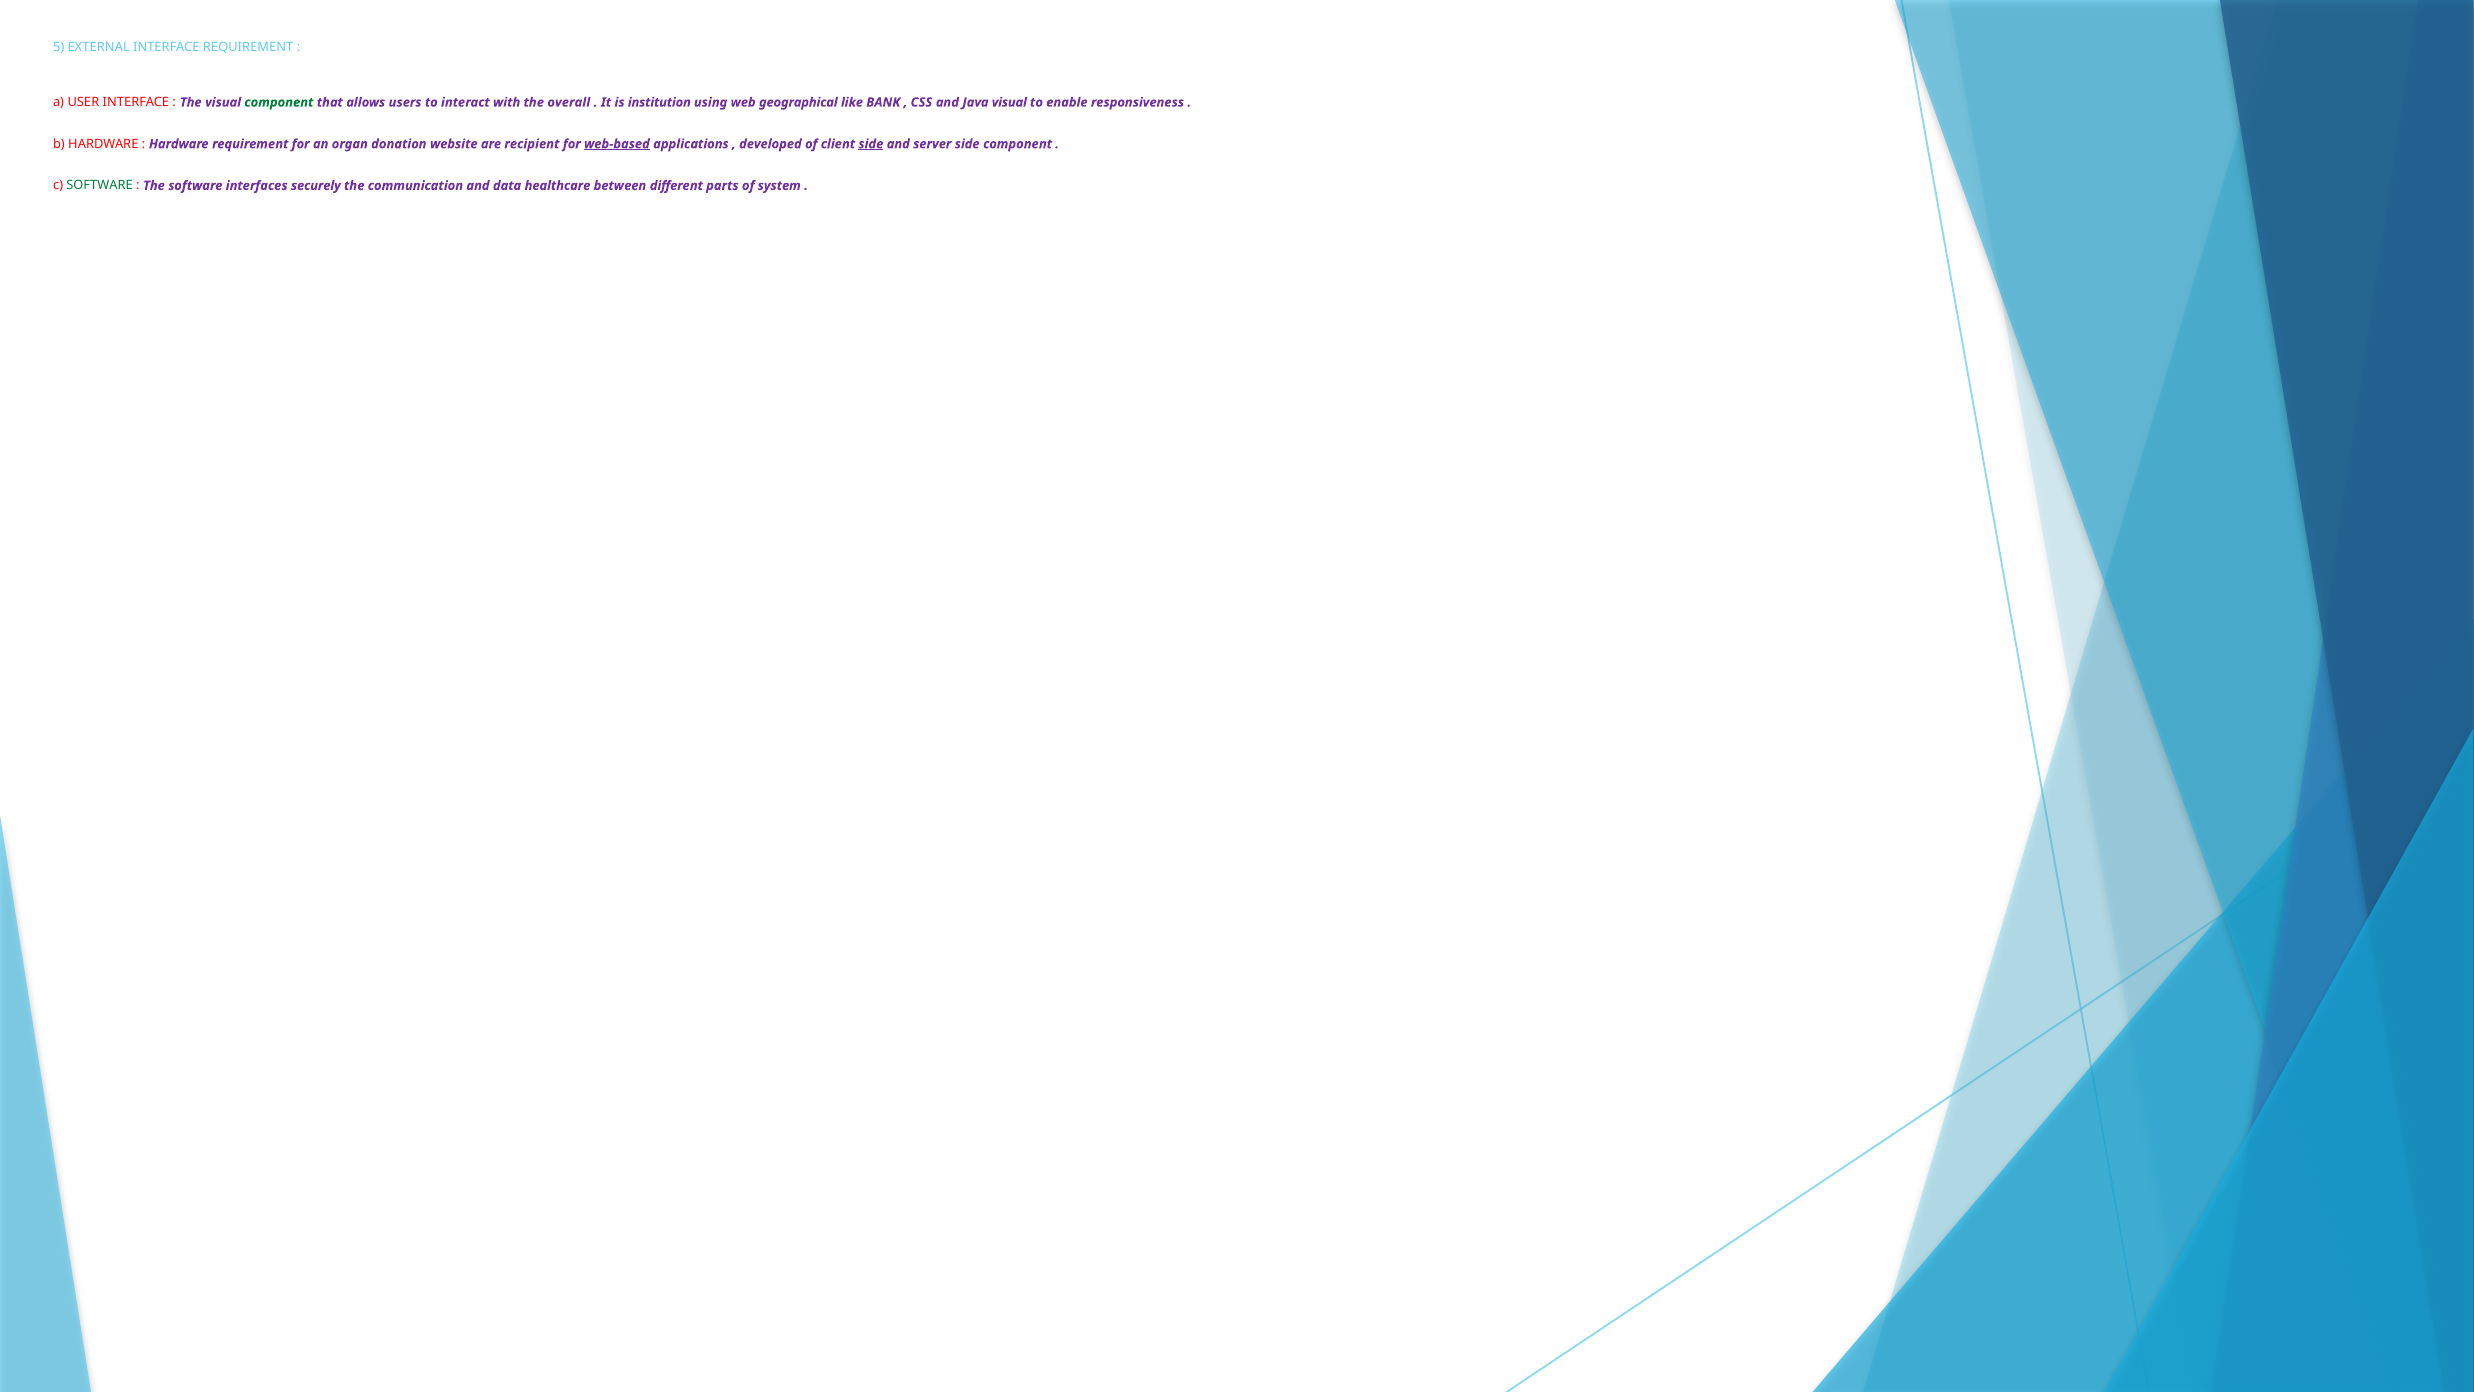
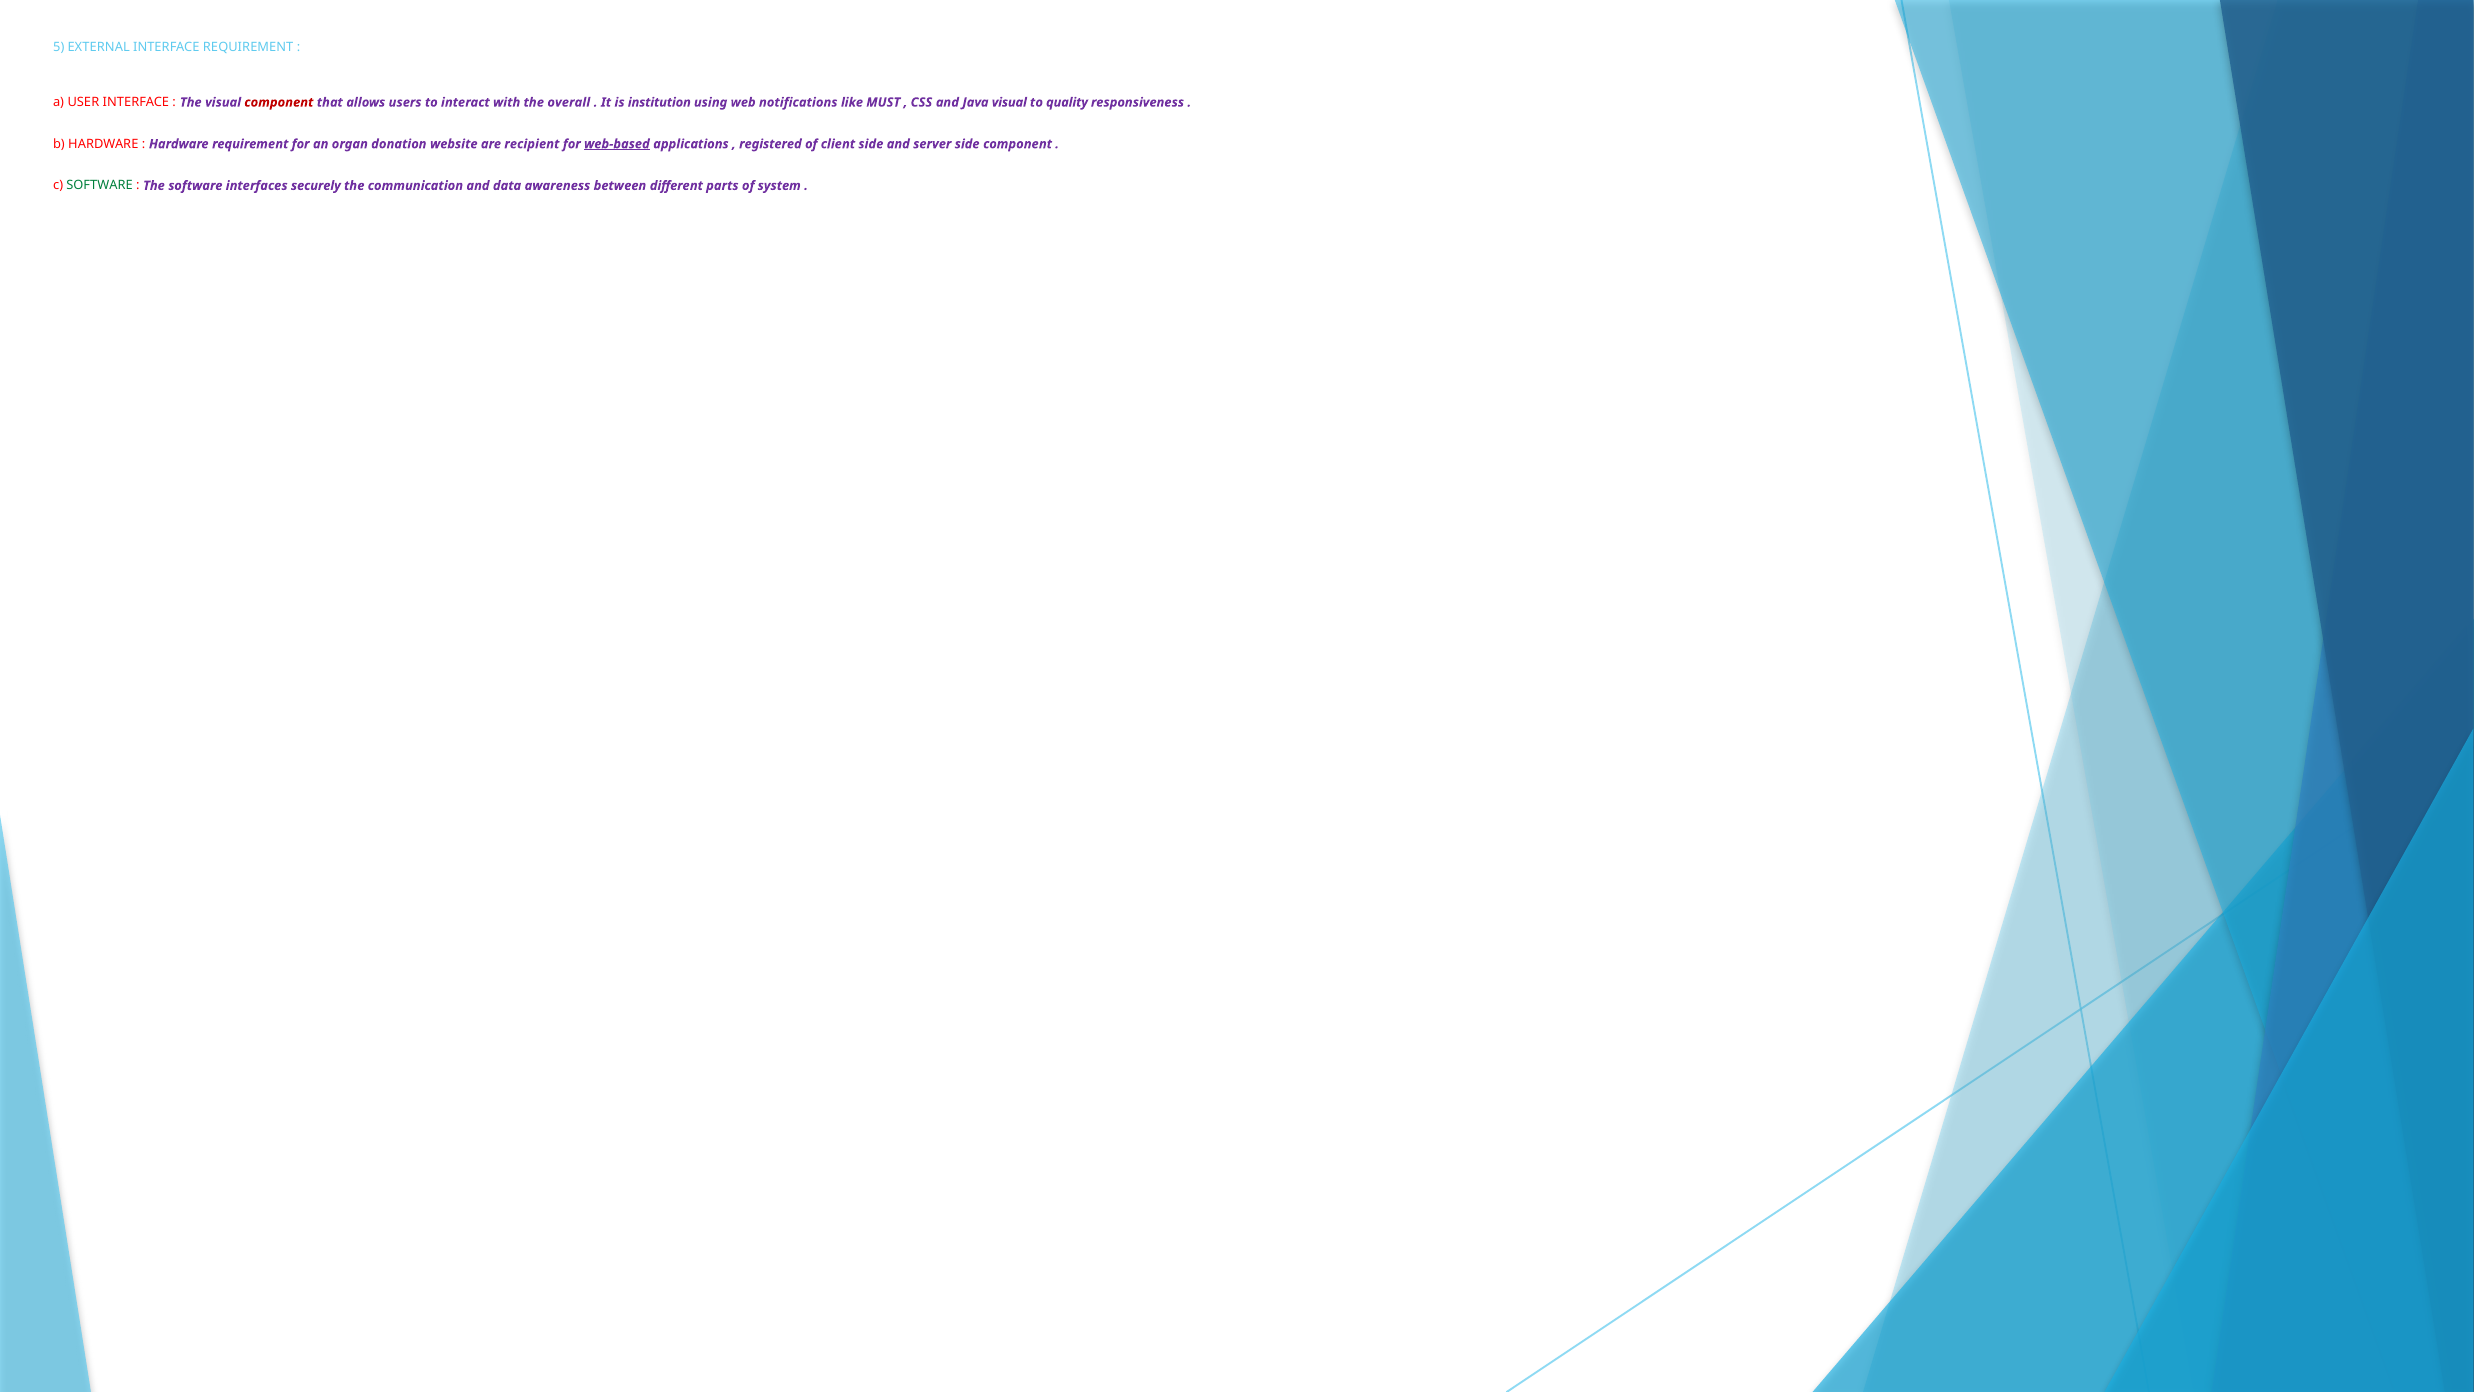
component colour: green -> red (279, 102)
geographical: geographical -> notifications (798, 102)
BANK: BANK -> MUST (883, 102)
enable: enable -> quality (1067, 102)
developed: developed -> registered (770, 144)
side underline: present -> none (871, 144)
healthcare: healthcare -> awareness (557, 186)
